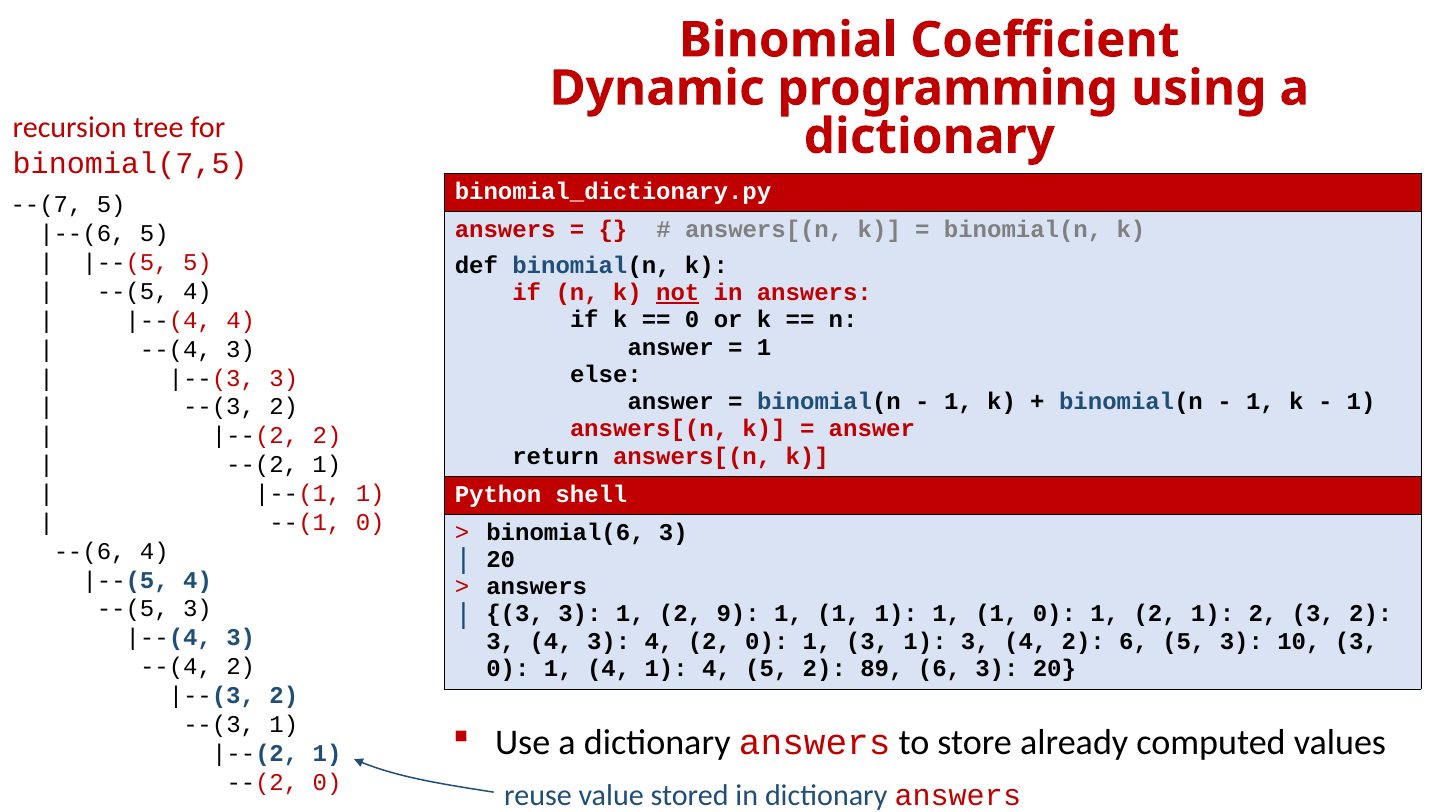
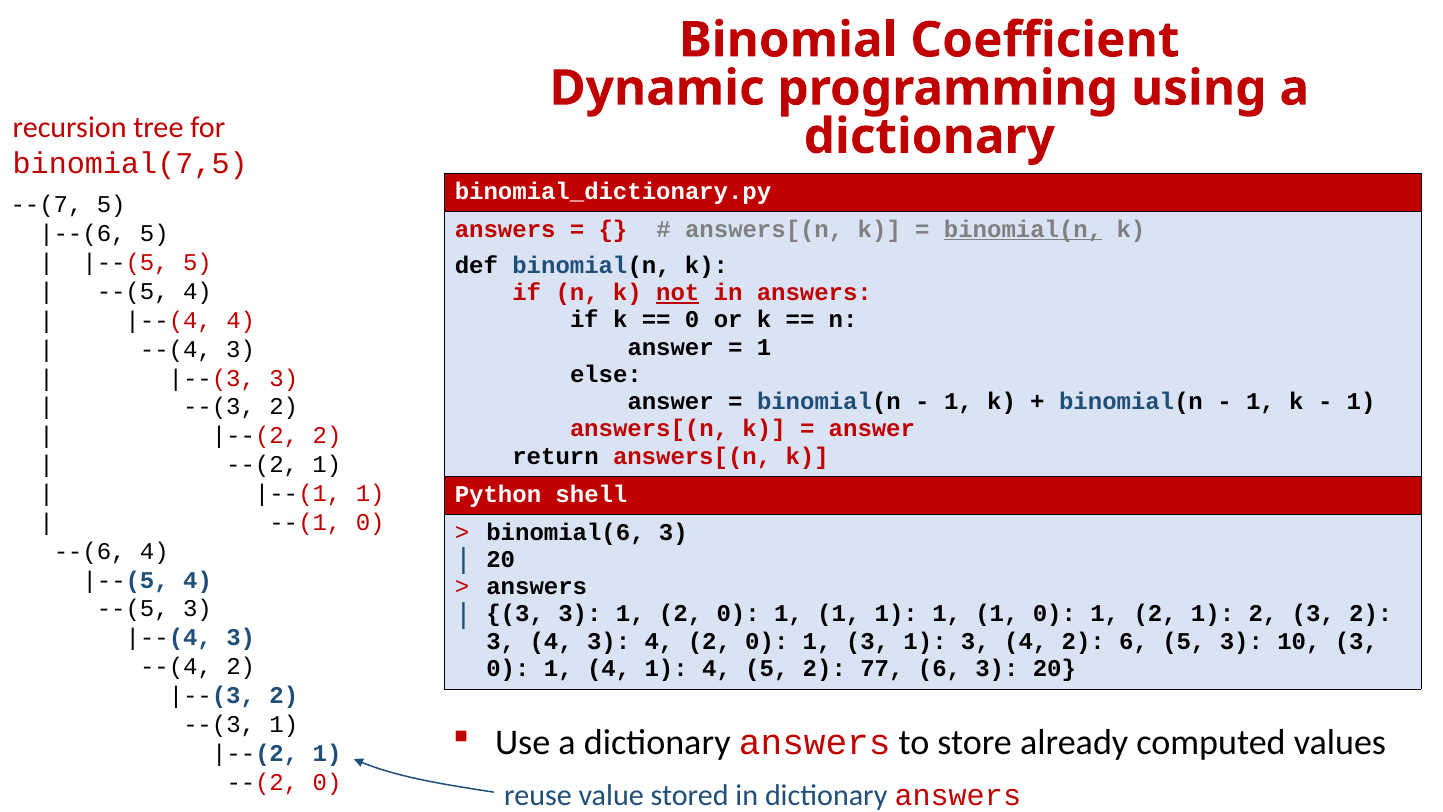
binomial(n underline: none -> present (1023, 229)
1 2 9: 9 -> 0 (738, 614)
89: 89 -> 77 (882, 668)
